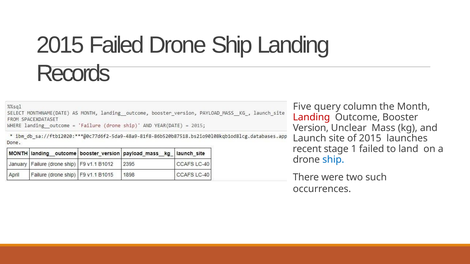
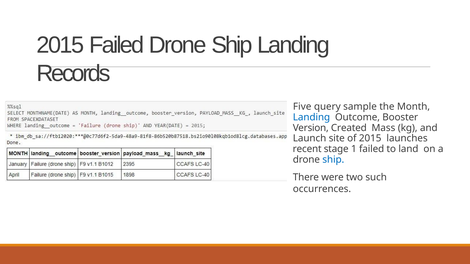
column: column -> sample (360, 107)
Landing colour: red -> blue (311, 117)
Unclear: Unclear -> Created (349, 128)
